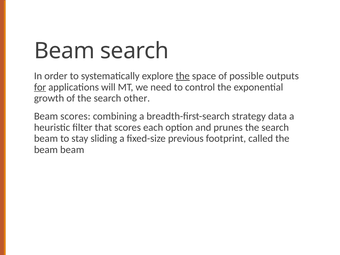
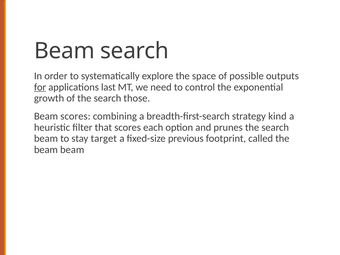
the underline: present -> none (183, 76)
will: will -> last (108, 87)
other: other -> those (137, 98)
data: data -> kind (277, 116)
sliding: sliding -> target (104, 139)
